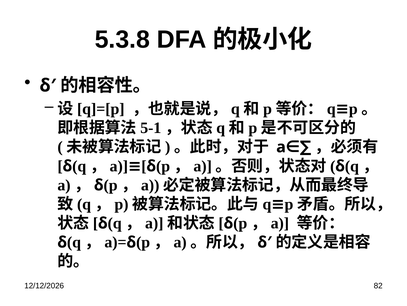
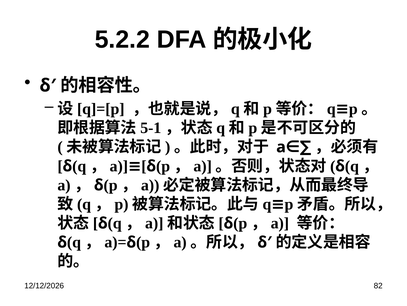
5.3.8: 5.3.8 -> 5.2.2 (122, 39)
